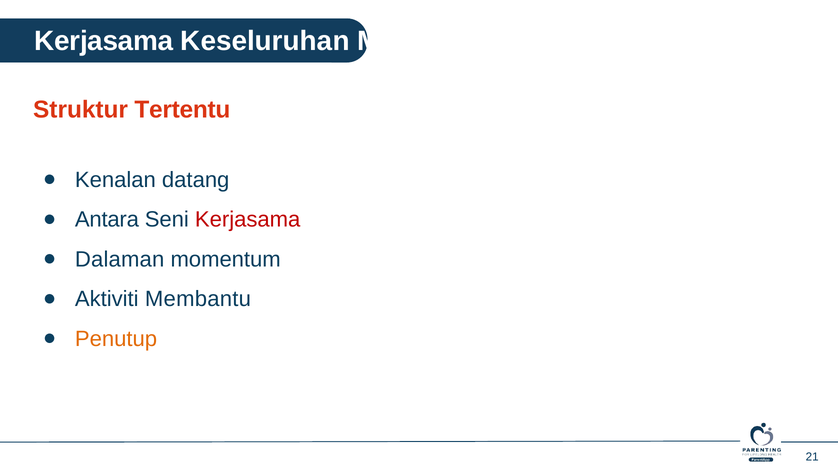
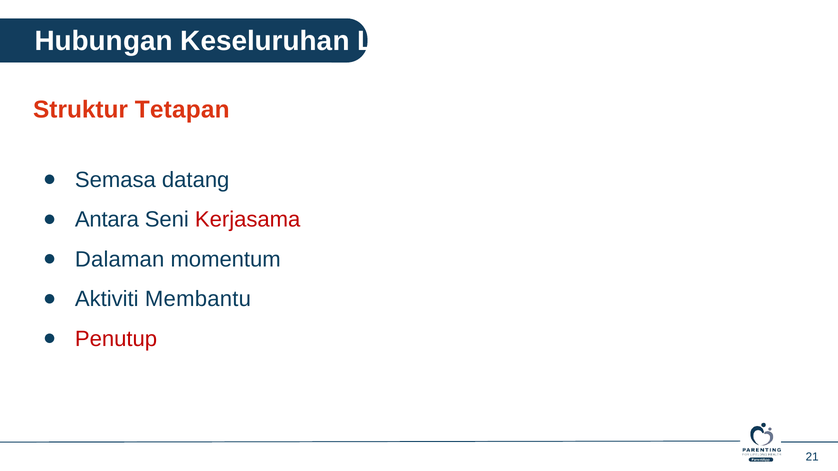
Kerjasama: Kerjasama -> Hubungan (104, 41)
Mari: Mari -> Lain (386, 41)
Tertentu: Tertentu -> Tetapan (182, 110)
Kenalan: Kenalan -> Semasa (115, 180)
Penutup colour: orange -> red (116, 339)
